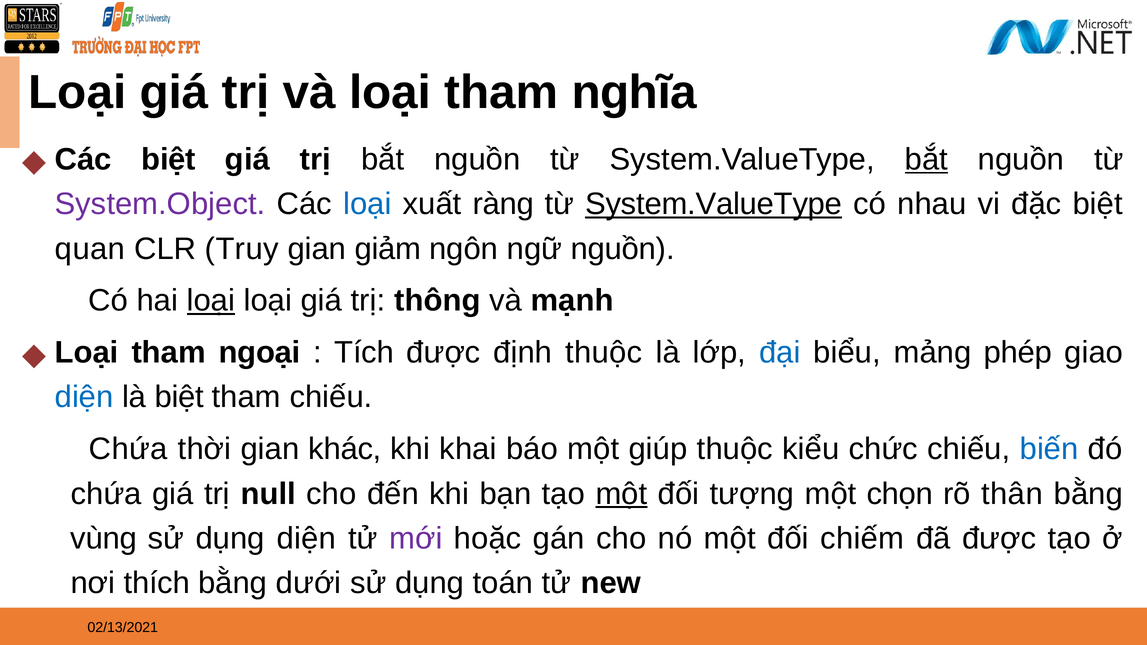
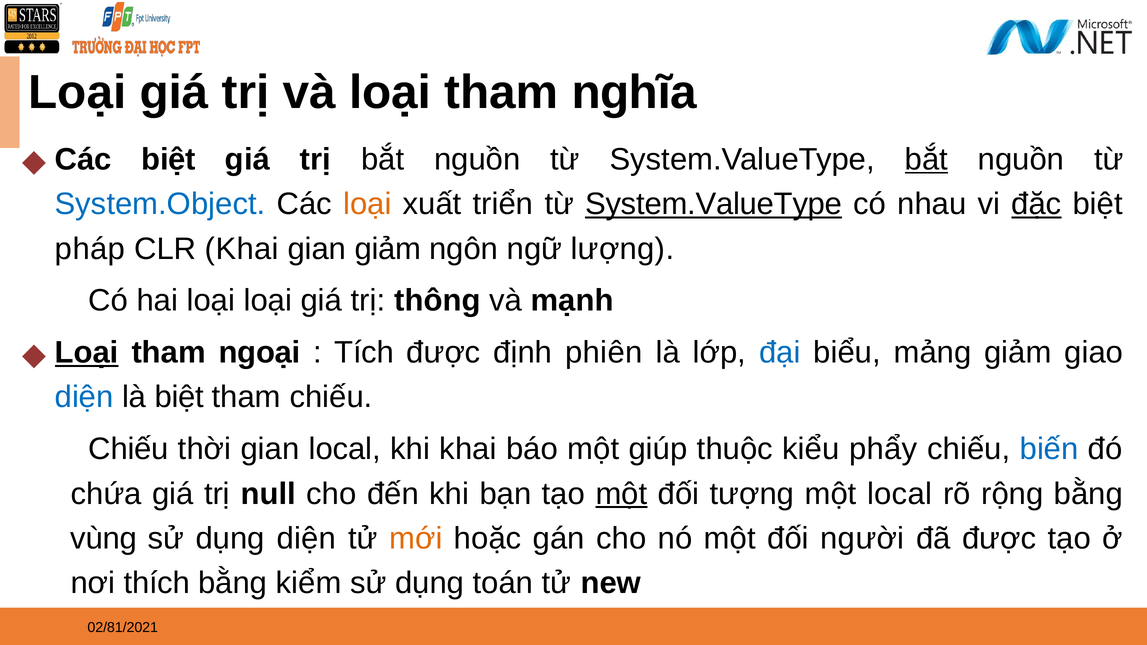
System.Object colour: purple -> blue (160, 204)
loại colour: blue -> orange (367, 204)
ràng: ràng -> triển (503, 204)
đặc underline: none -> present (1036, 204)
quan: quan -> pháp (90, 249)
CLR Truy: Truy -> Khai (242, 249)
ngữ nguồn: nguồn -> lượng (622, 249)
loại underline: present -> none (211, 301)
Loại underline: none -> present (87, 353)
định thuộc: thuộc -> phiên (604, 353)
mảng phép: phép -> giảm (1018, 353)
Chứa: Chứa -> Chiếu (128, 449)
gian khác: khác -> local (345, 449)
chức: chức -> phẩy (883, 449)
một chọn: chọn -> local (900, 494)
thân: thân -> rộng (1012, 494)
mới colour: purple -> orange (416, 539)
chiếm: chiếm -> người (862, 539)
dưới: dưới -> kiểm (309, 583)
02/13/2021: 02/13/2021 -> 02/81/2021 (123, 628)
